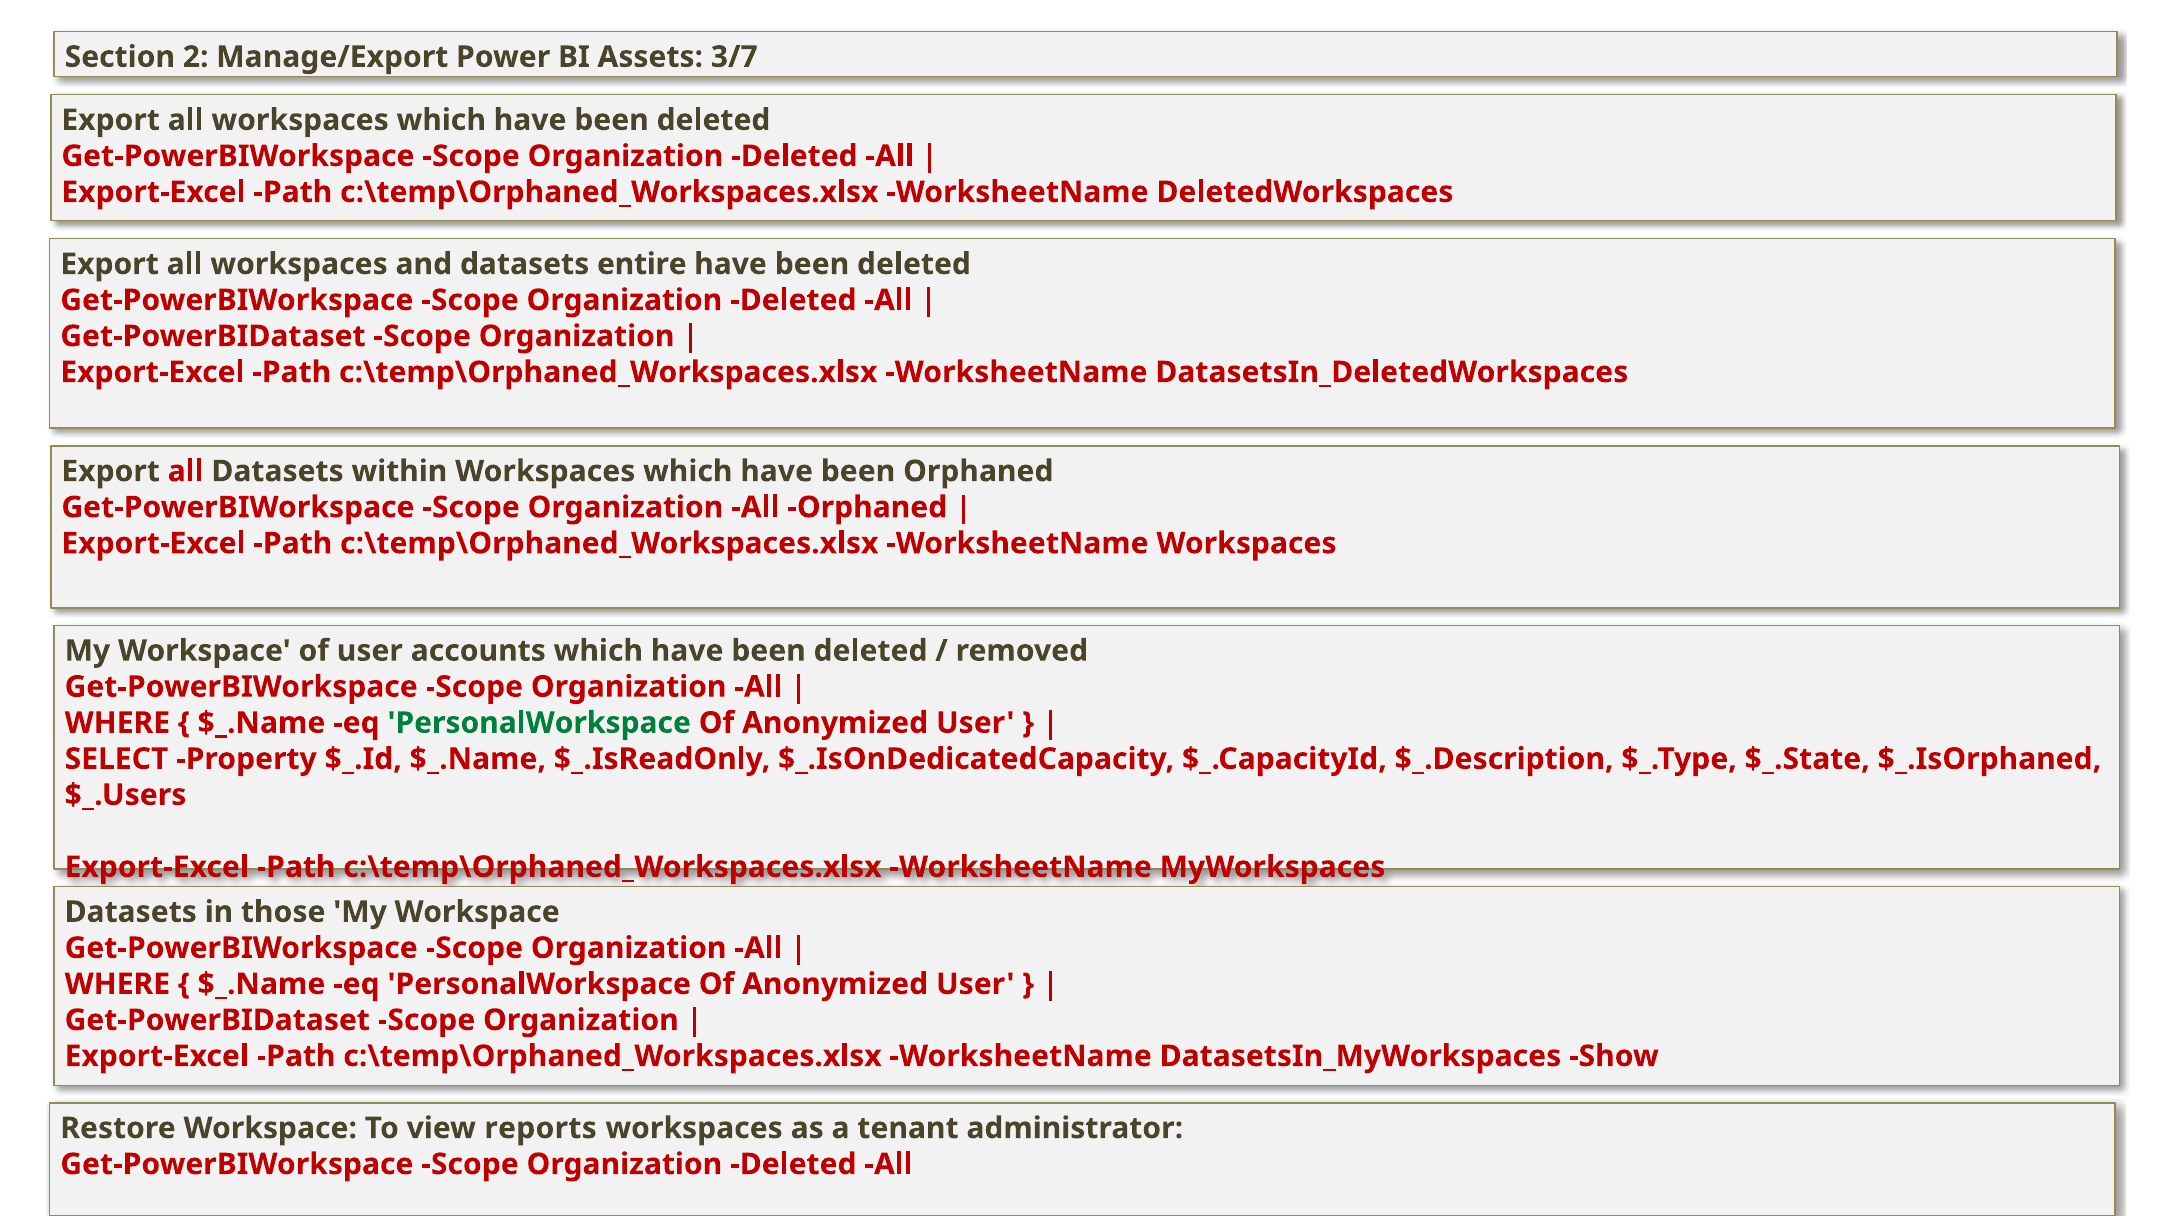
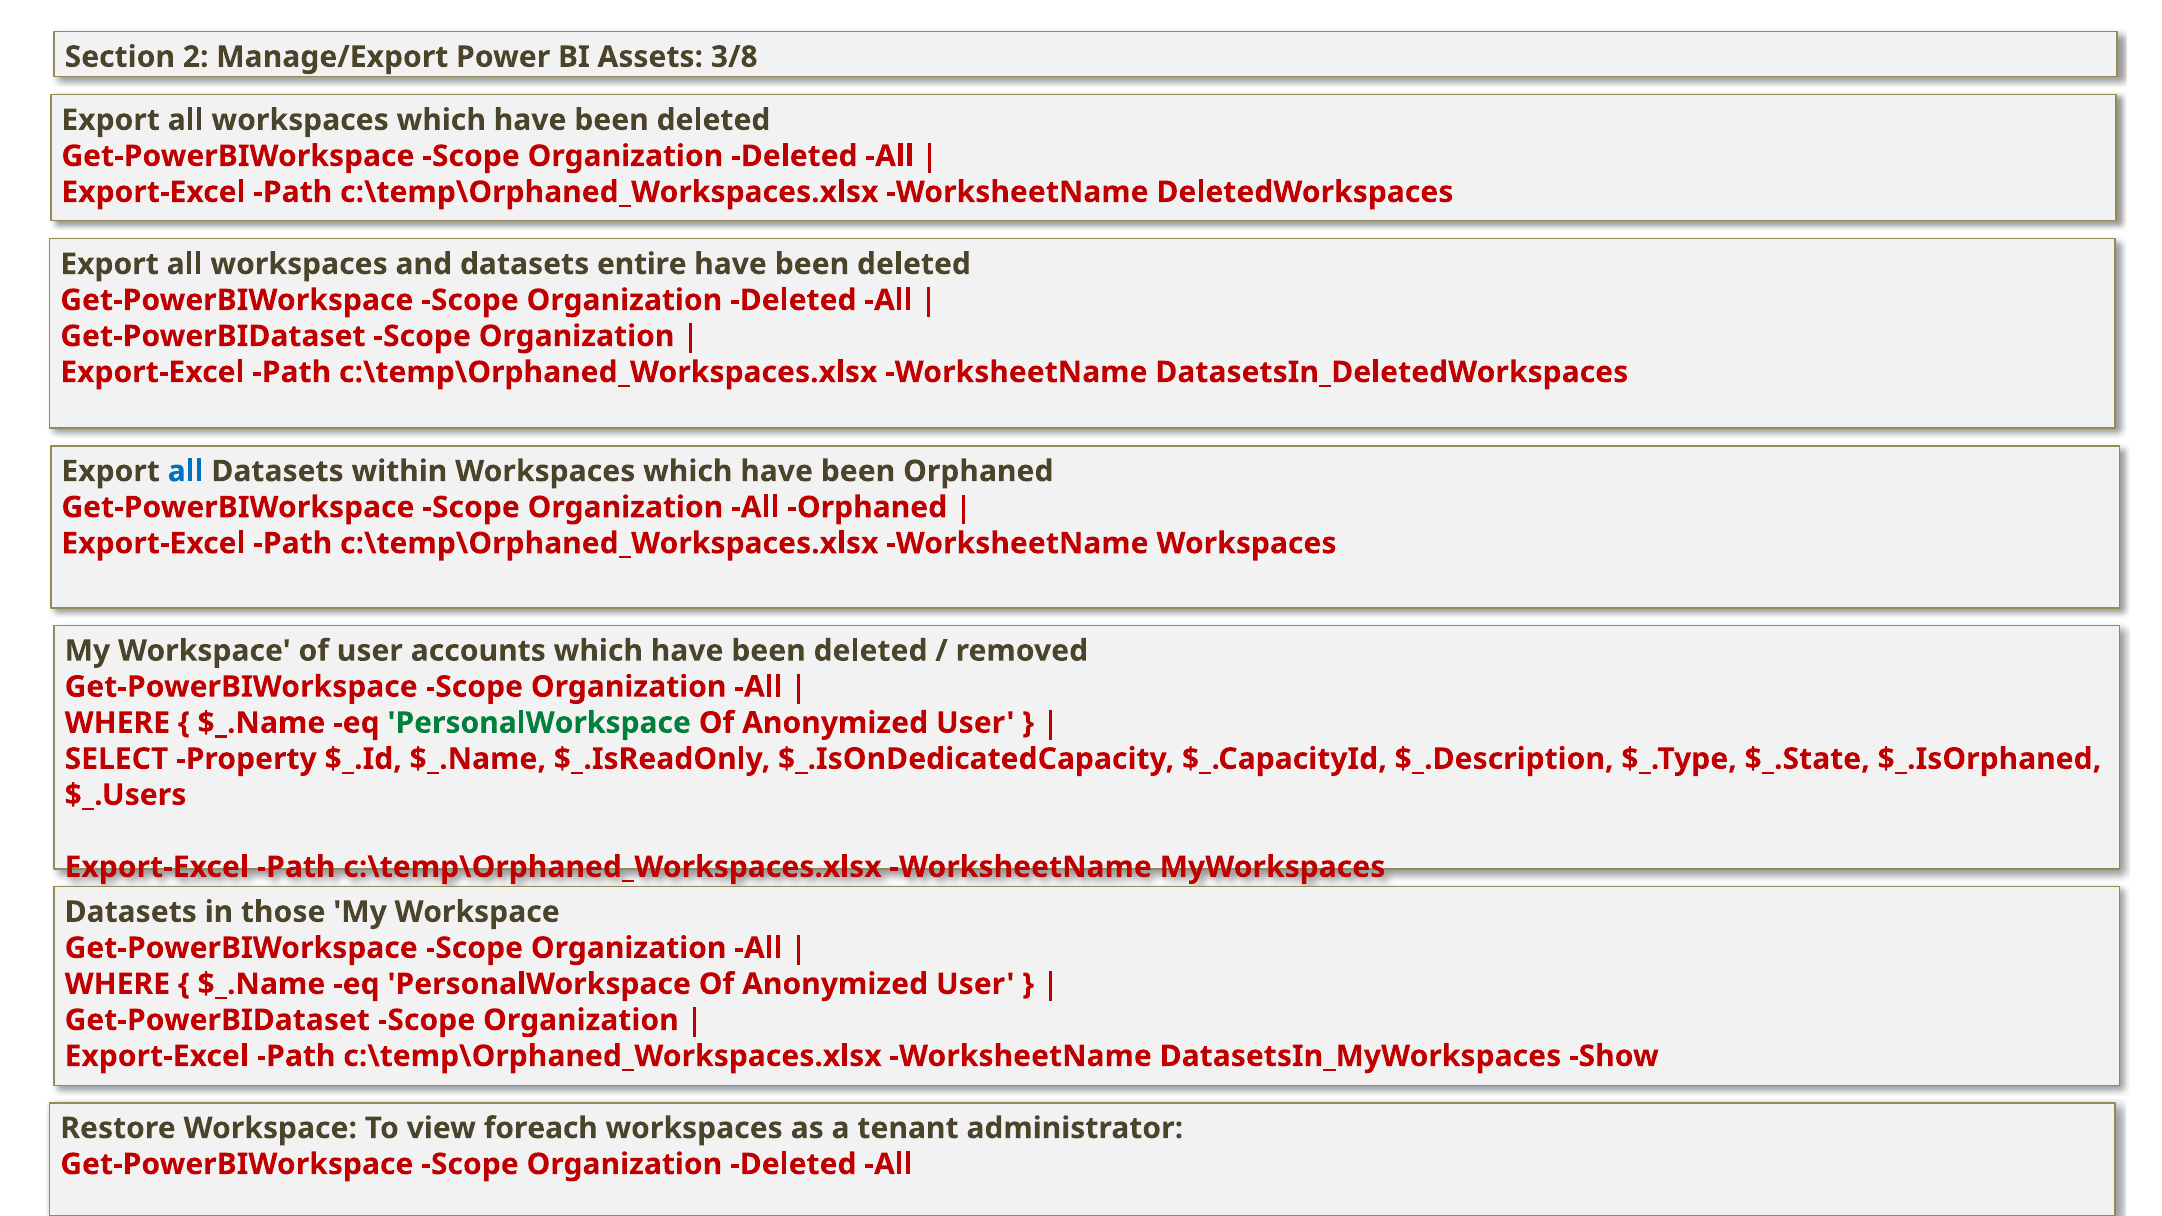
3/7: 3/7 -> 3/8 (734, 57)
all colour: red -> blue (186, 471)
reports: reports -> foreach (541, 1128)
